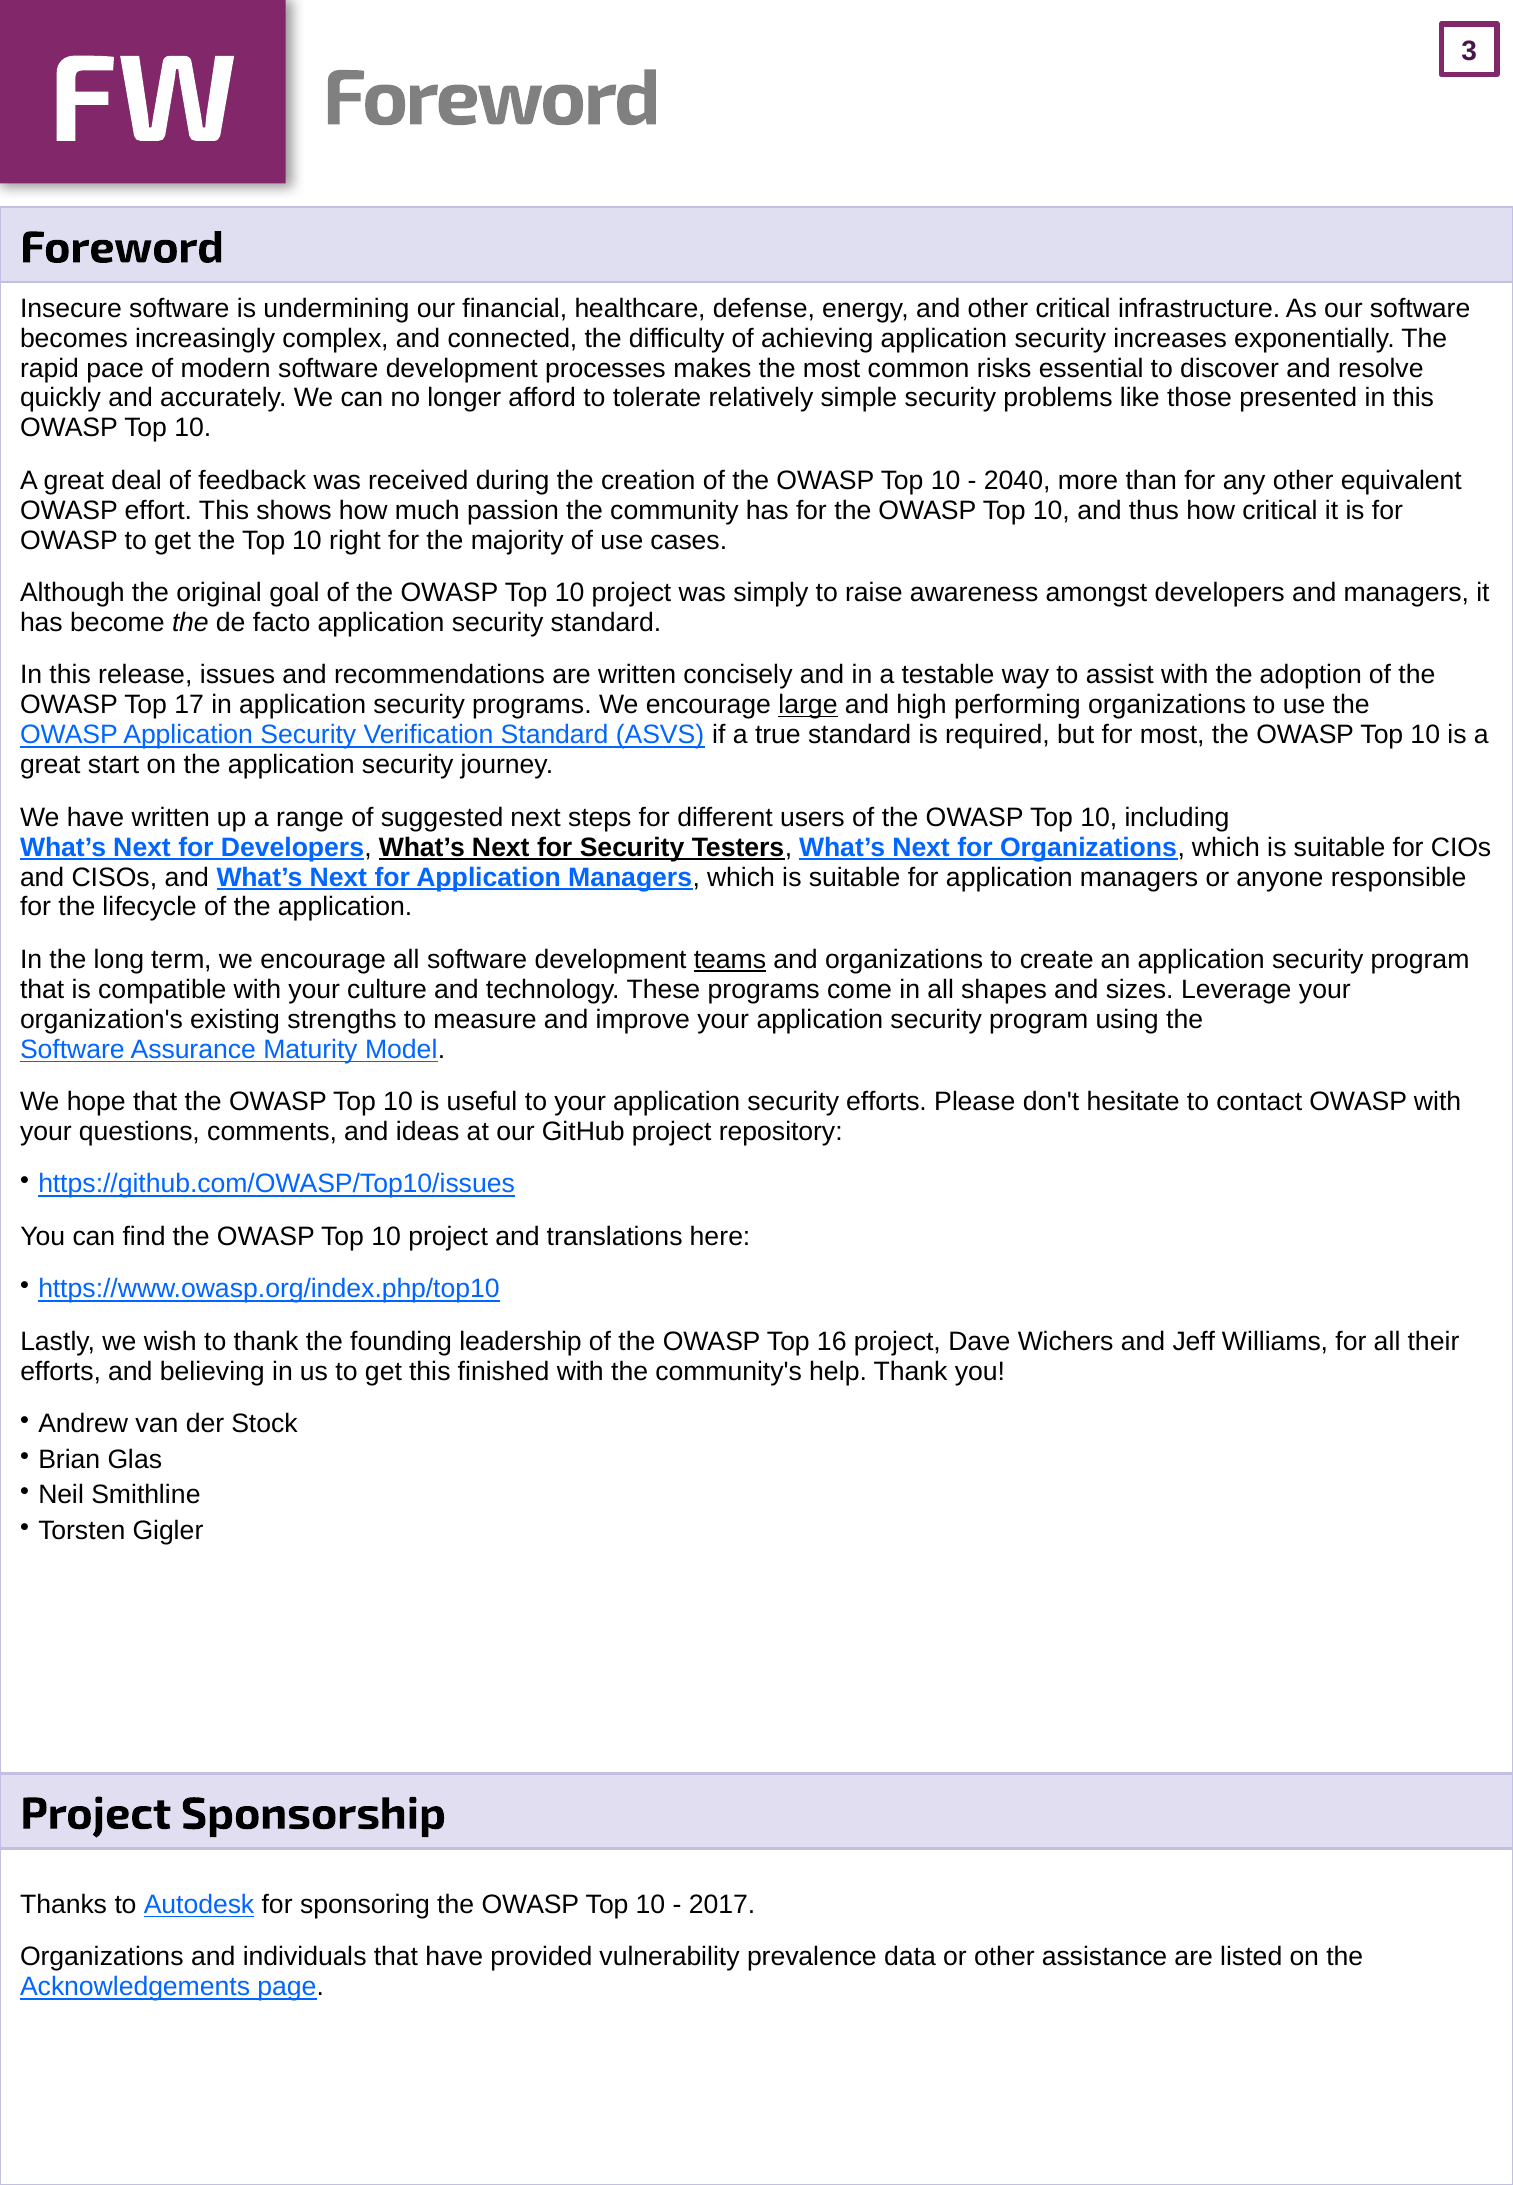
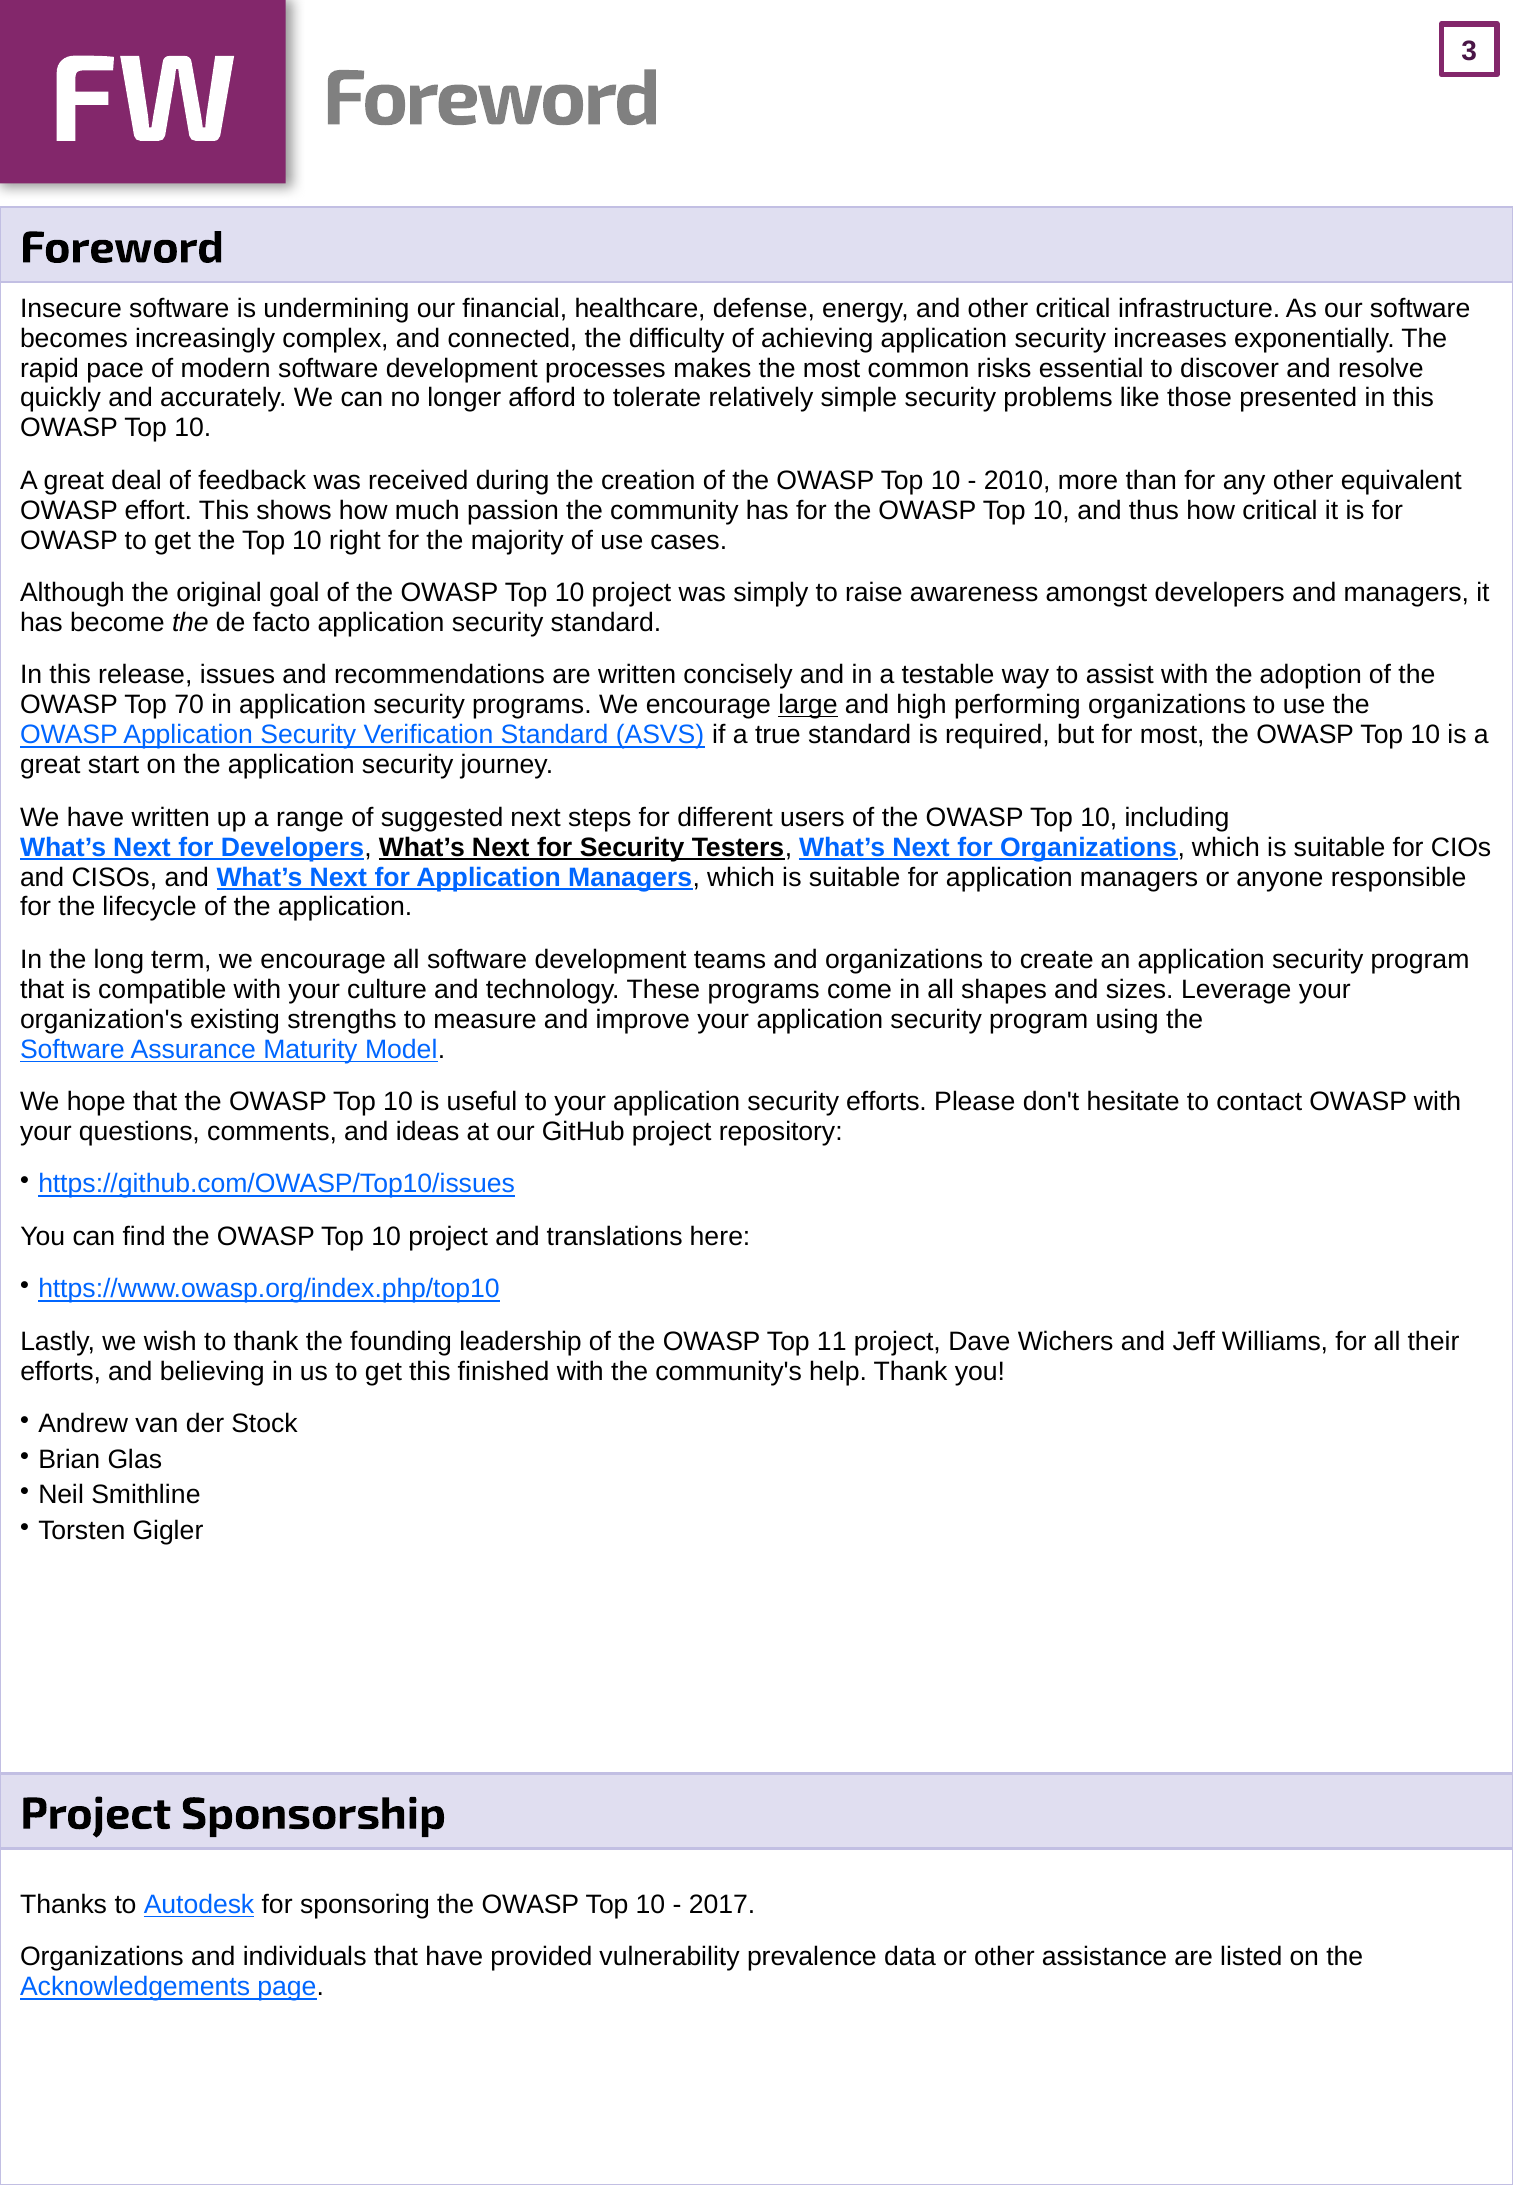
2040: 2040 -> 2010 (1017, 481)
17: 17 -> 70 (189, 705)
teams underline: present -> none (730, 960)
16: 16 -> 11 (832, 1342)
